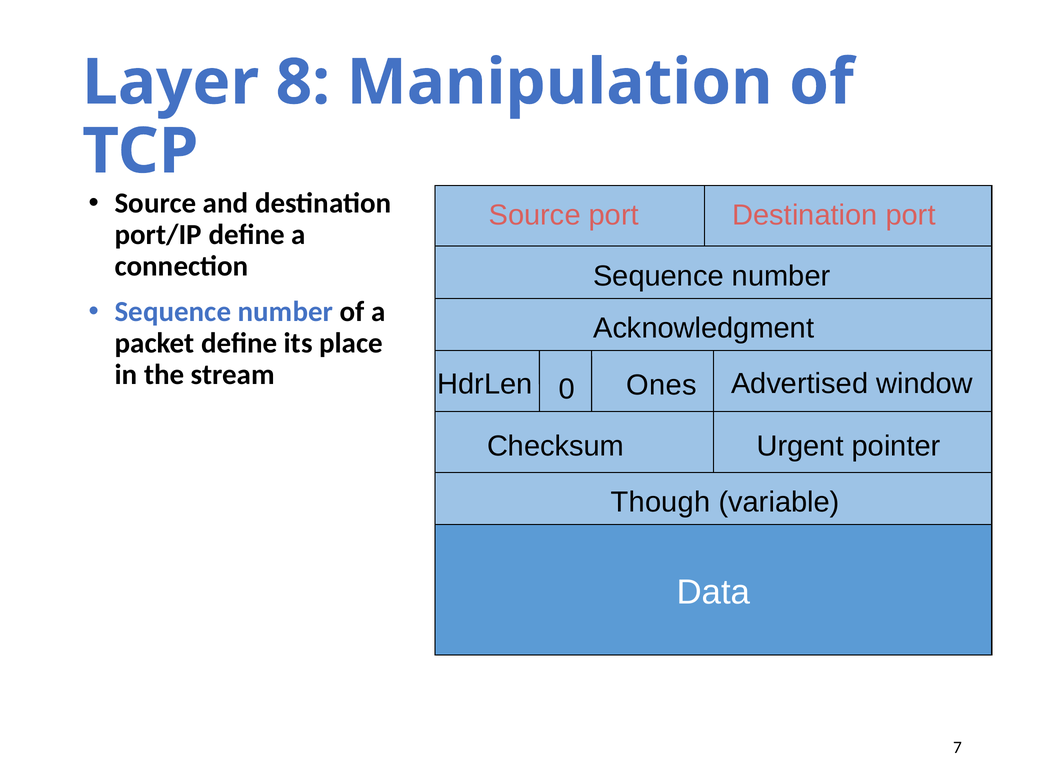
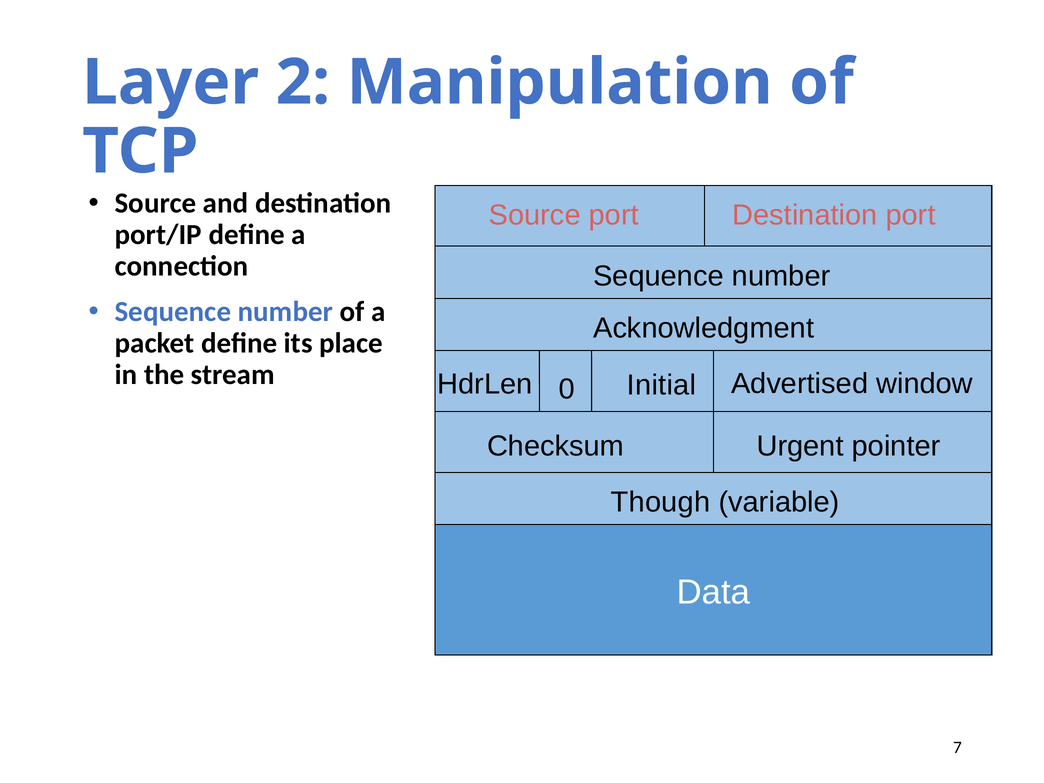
8: 8 -> 2 (303, 82)
Ones: Ones -> Initial (662, 385)
